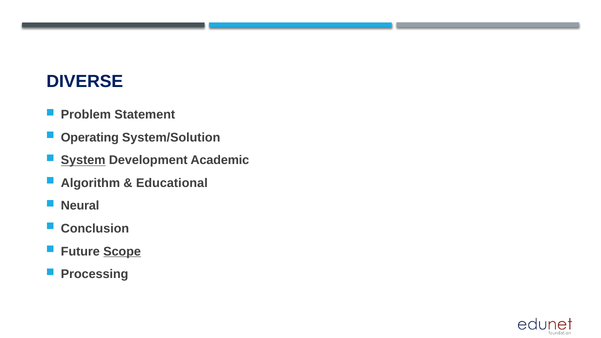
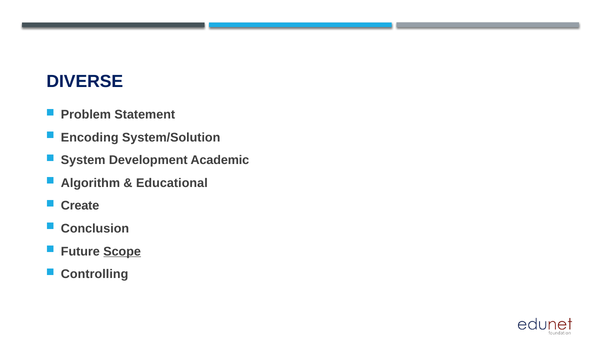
Operating: Operating -> Encoding (90, 138)
System underline: present -> none (83, 160)
Neural: Neural -> Create (80, 206)
Processing: Processing -> Controlling (95, 274)
